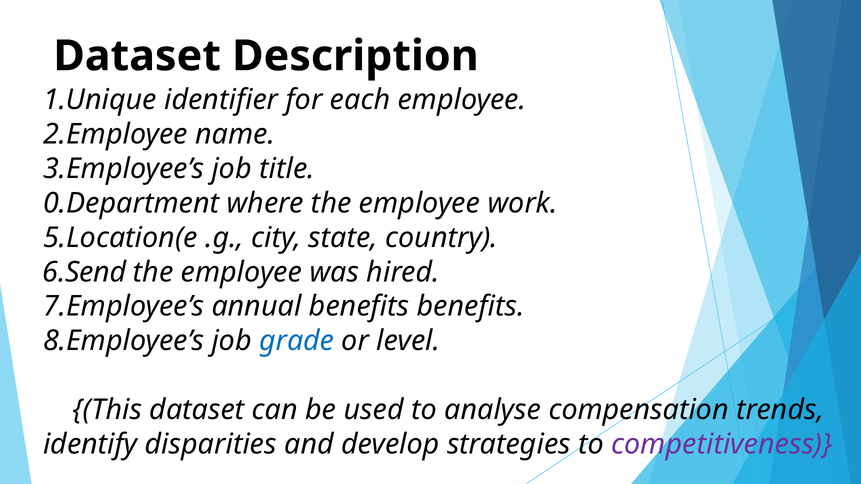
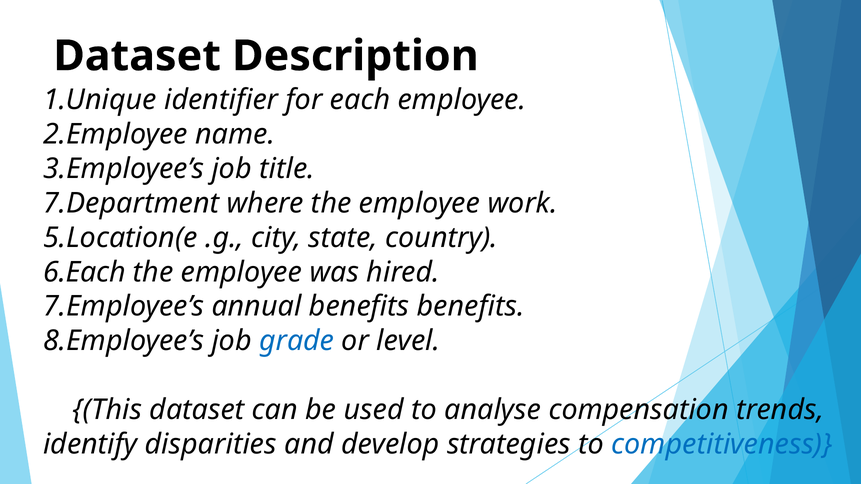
0.Department: 0.Department -> 7.Department (131, 203)
6.Send: 6.Send -> 6.Each (84, 272)
competitiveness colour: purple -> blue (722, 444)
